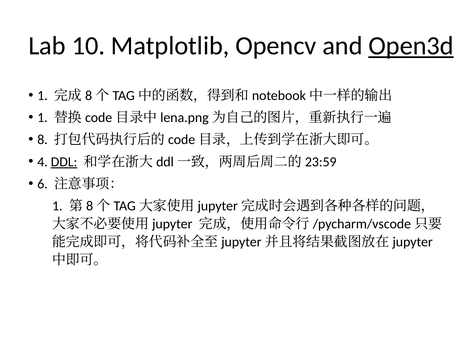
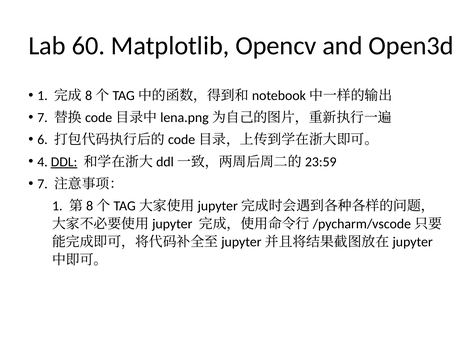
10: 10 -> 60 (88, 46)
Open3d underline: present -> none (411, 46)
1: 1 -> 7 (42, 117)
8: 8 -> 6 (42, 140)
6: 6 -> 7 (42, 184)
